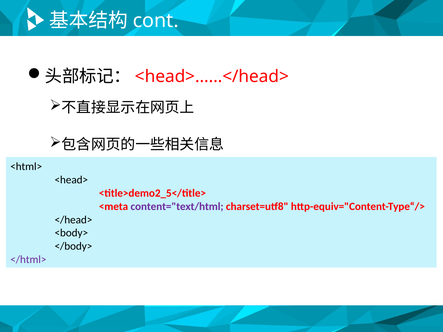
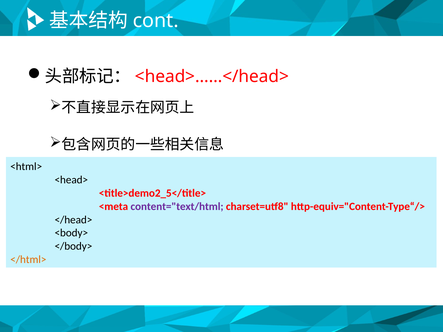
</html> colour: purple -> orange (28, 260)
